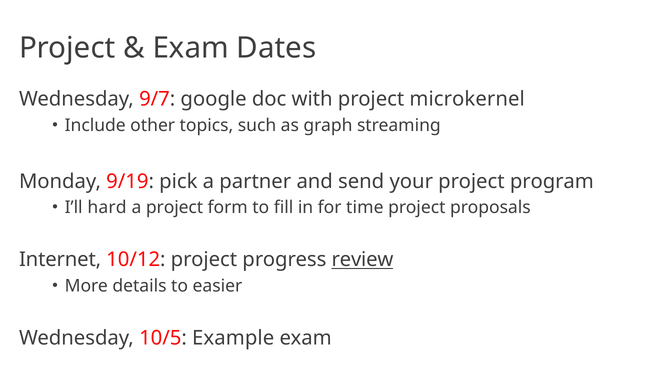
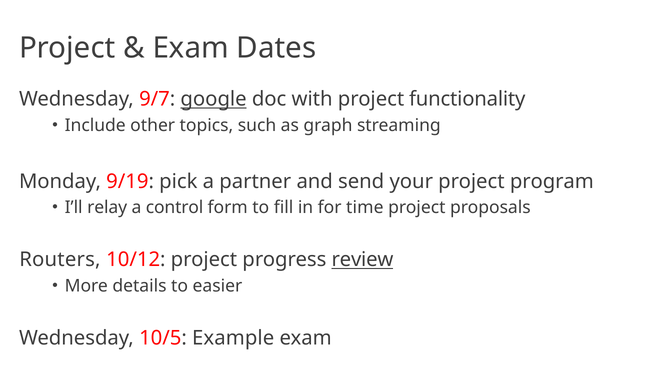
google underline: none -> present (214, 99)
microkernel: microkernel -> functionality (467, 99)
hard: hard -> relay (107, 208)
a project: project -> control (175, 208)
Internet: Internet -> Routers (60, 260)
